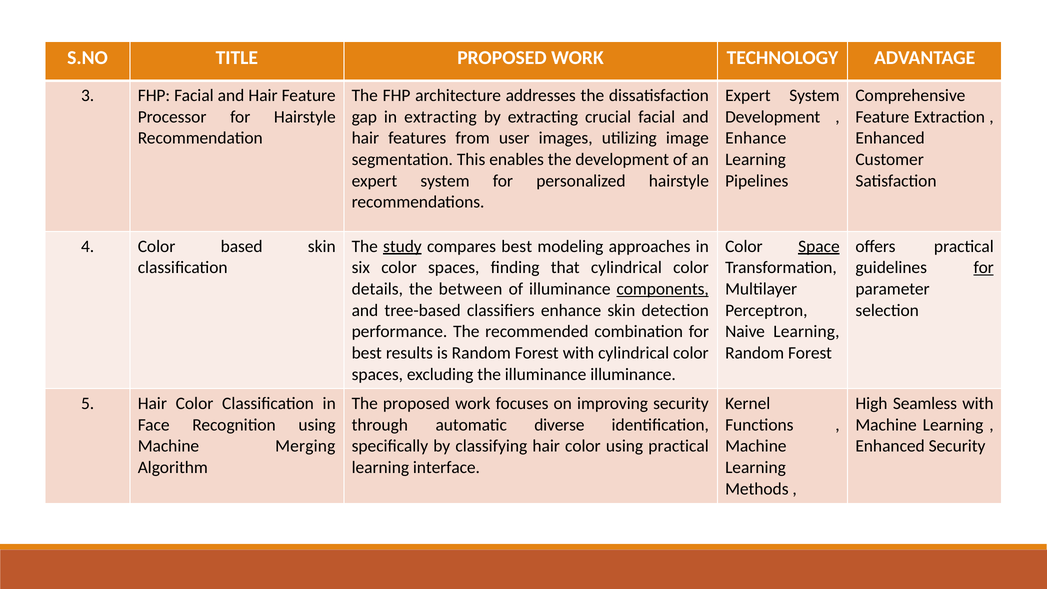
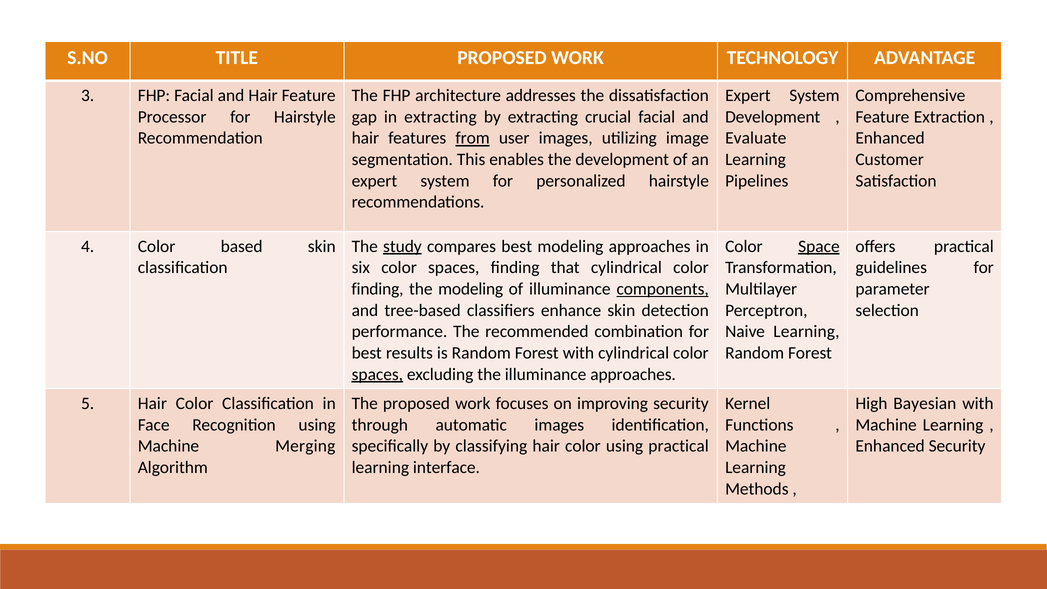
from underline: none -> present (473, 138)
Enhance: Enhance -> Evaluate (756, 138)
for underline: present -> none (984, 268)
details: details -> finding (377, 289)
the between: between -> modeling (471, 289)
spaces underline: none -> present (377, 374)
illuminance illuminance: illuminance -> approaches (633, 374)
Seamless: Seamless -> Bayesian (925, 403)
automatic diverse: diverse -> images (559, 425)
